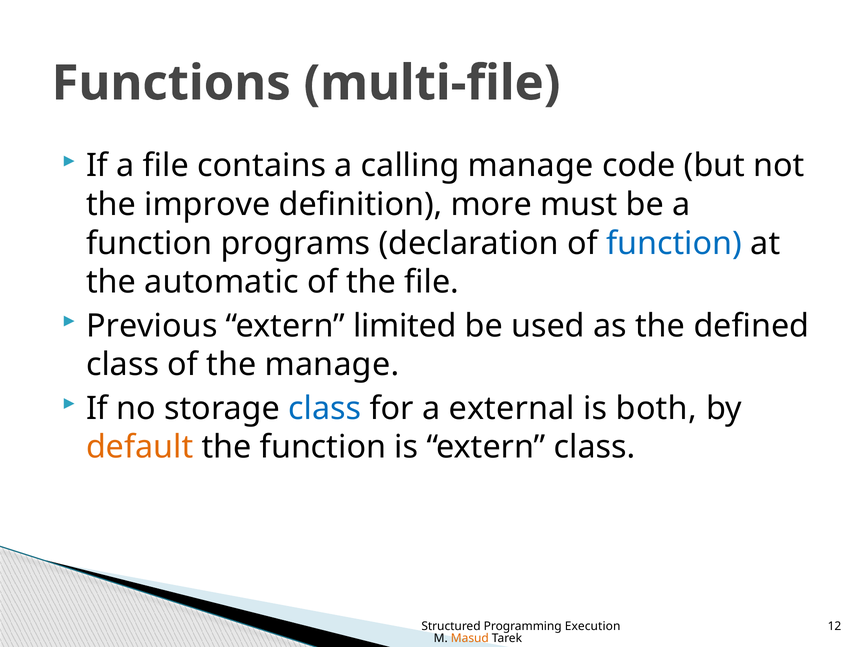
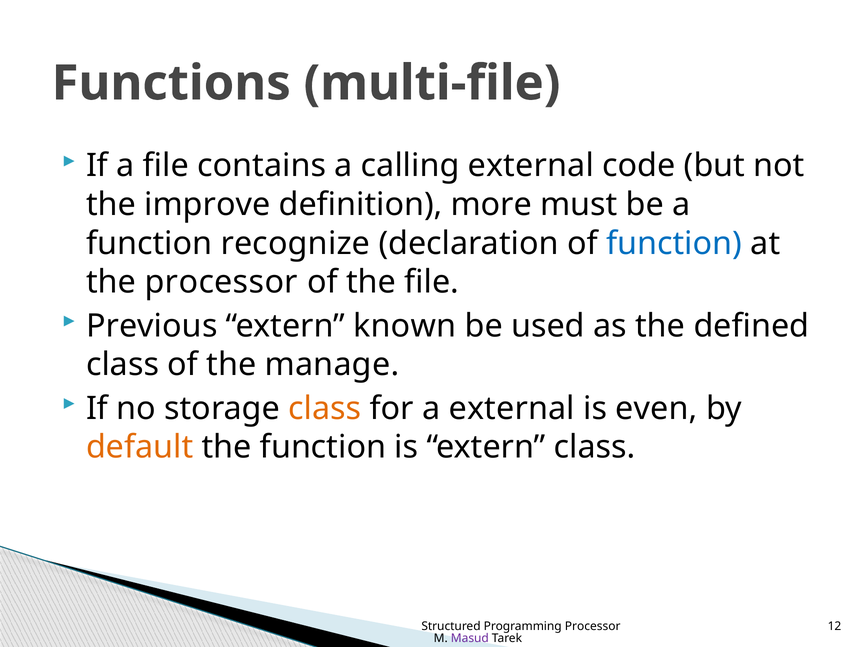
calling manage: manage -> external (531, 166)
programs: programs -> recognize (295, 243)
the automatic: automatic -> processor (221, 282)
limited: limited -> known (405, 326)
class colour: blue -> orange (325, 408)
both: both -> even (657, 408)
Programming Execution: Execution -> Processor (593, 626)
Masud colour: orange -> purple (470, 638)
